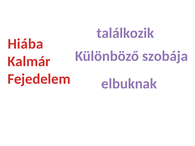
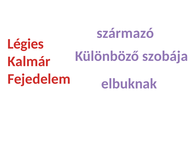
találkozik: találkozik -> származó (125, 33)
Hiába: Hiába -> Légies (26, 44)
